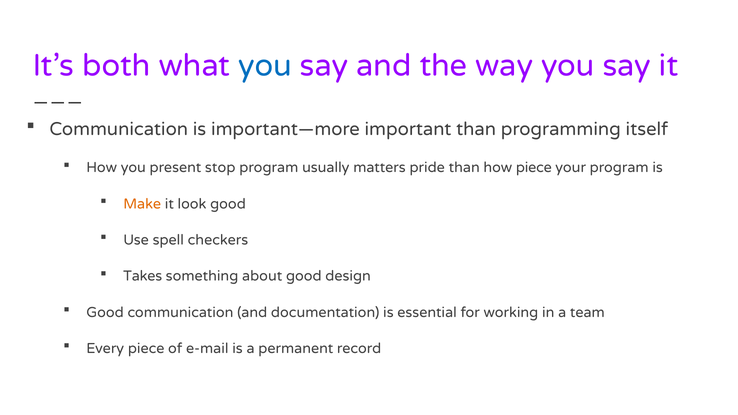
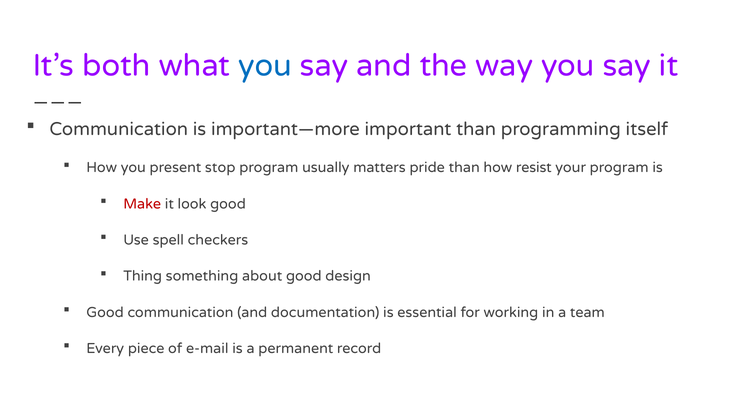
how piece: piece -> resist (534, 168)
Make colour: orange -> red (142, 204)
Takes: Takes -> Thing (143, 276)
